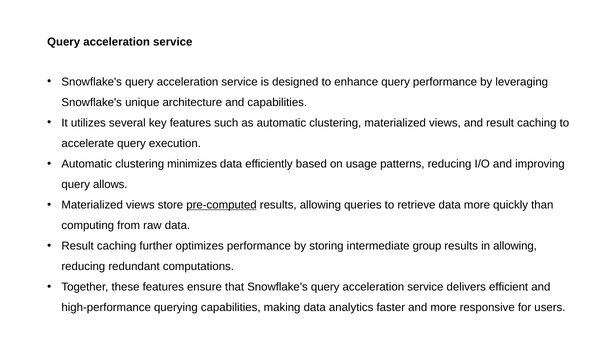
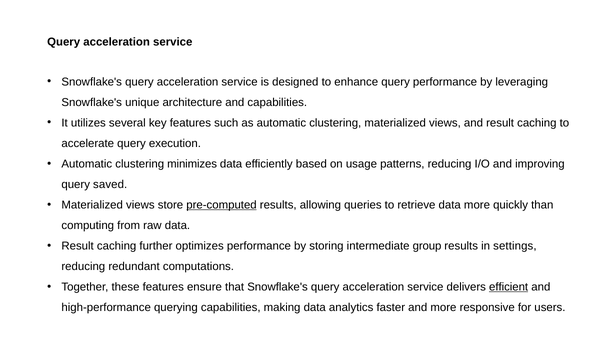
allows: allows -> saved (110, 185)
in allowing: allowing -> settings (515, 246)
efficient underline: none -> present (509, 287)
